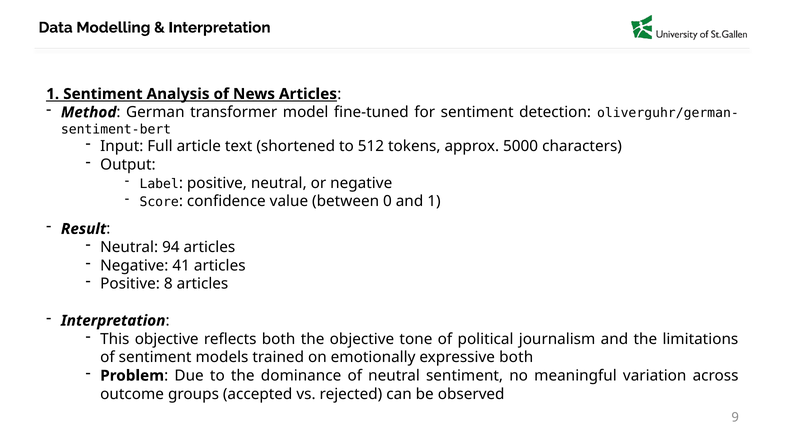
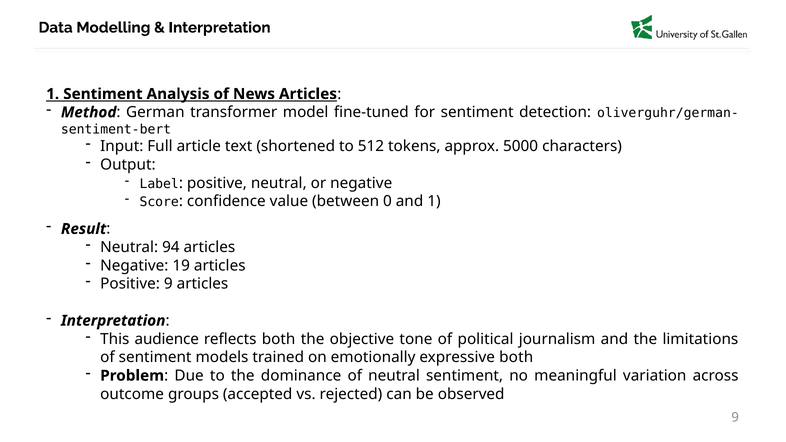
41: 41 -> 19 (181, 266)
Positive 8: 8 -> 9 (168, 284)
This objective: objective -> audience (167, 339)
